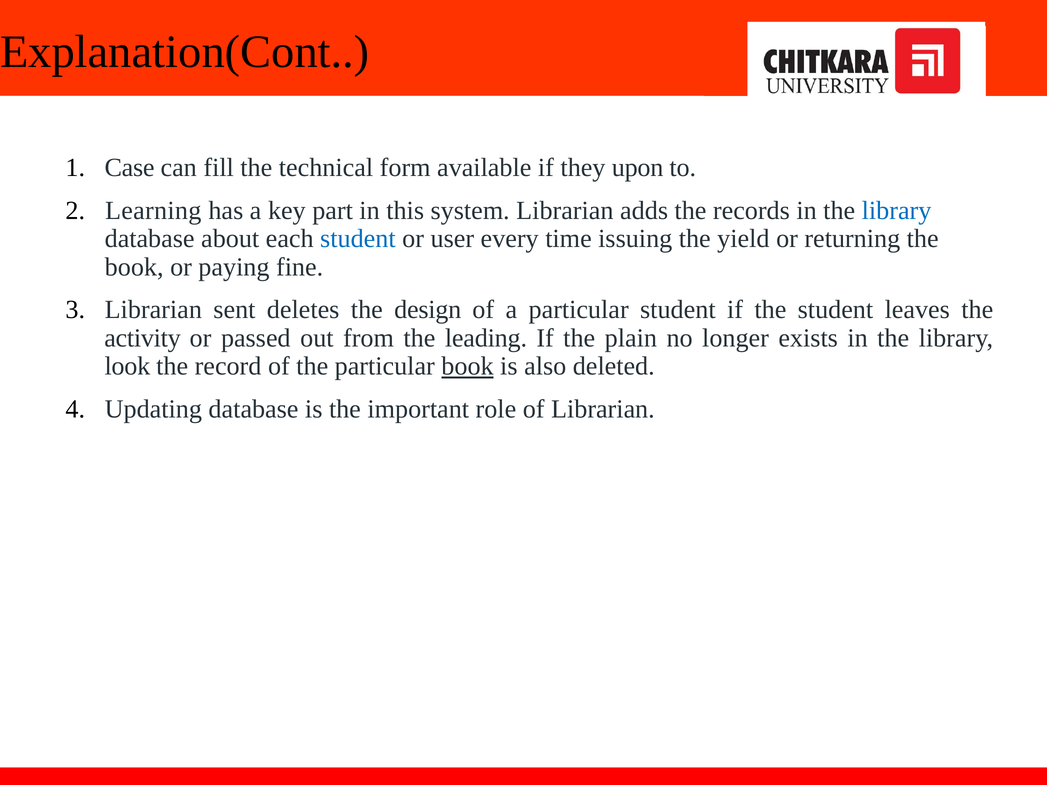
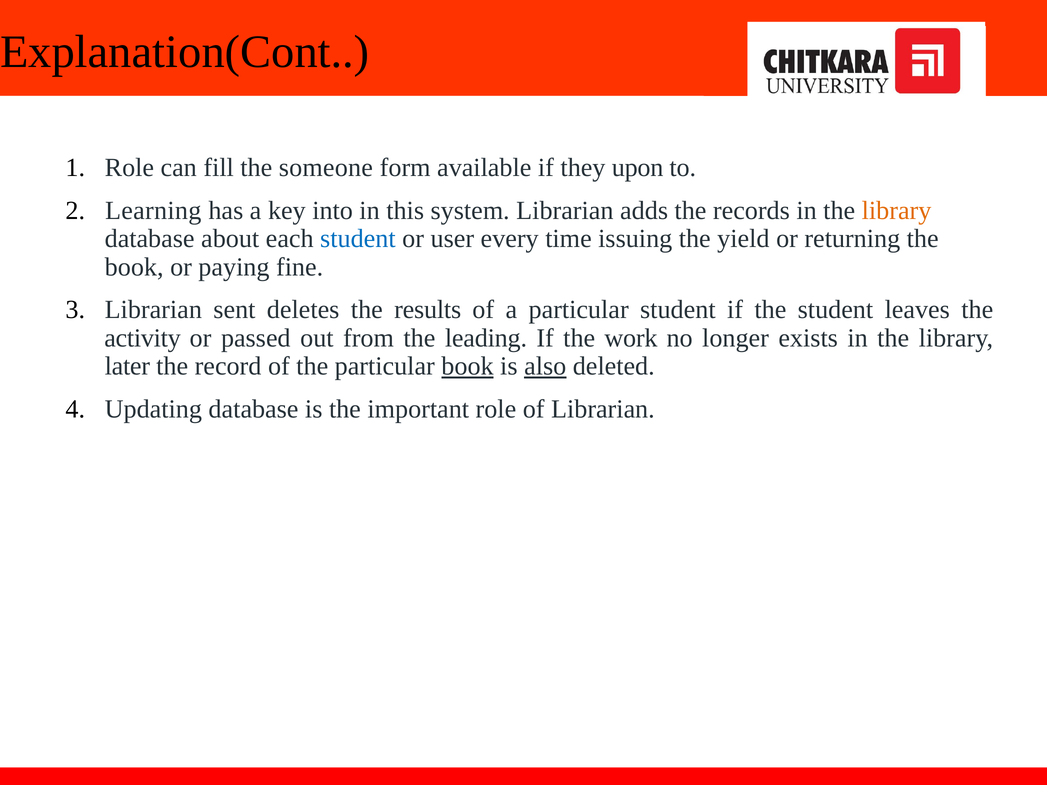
Case: Case -> Role (129, 168)
technical: technical -> someone (326, 168)
part: part -> into (333, 210)
library colour: blue -> orange (897, 210)
design: design -> results (428, 310)
plain: plain -> work (631, 338)
look: look -> later (127, 366)
also underline: none -> present (545, 366)
